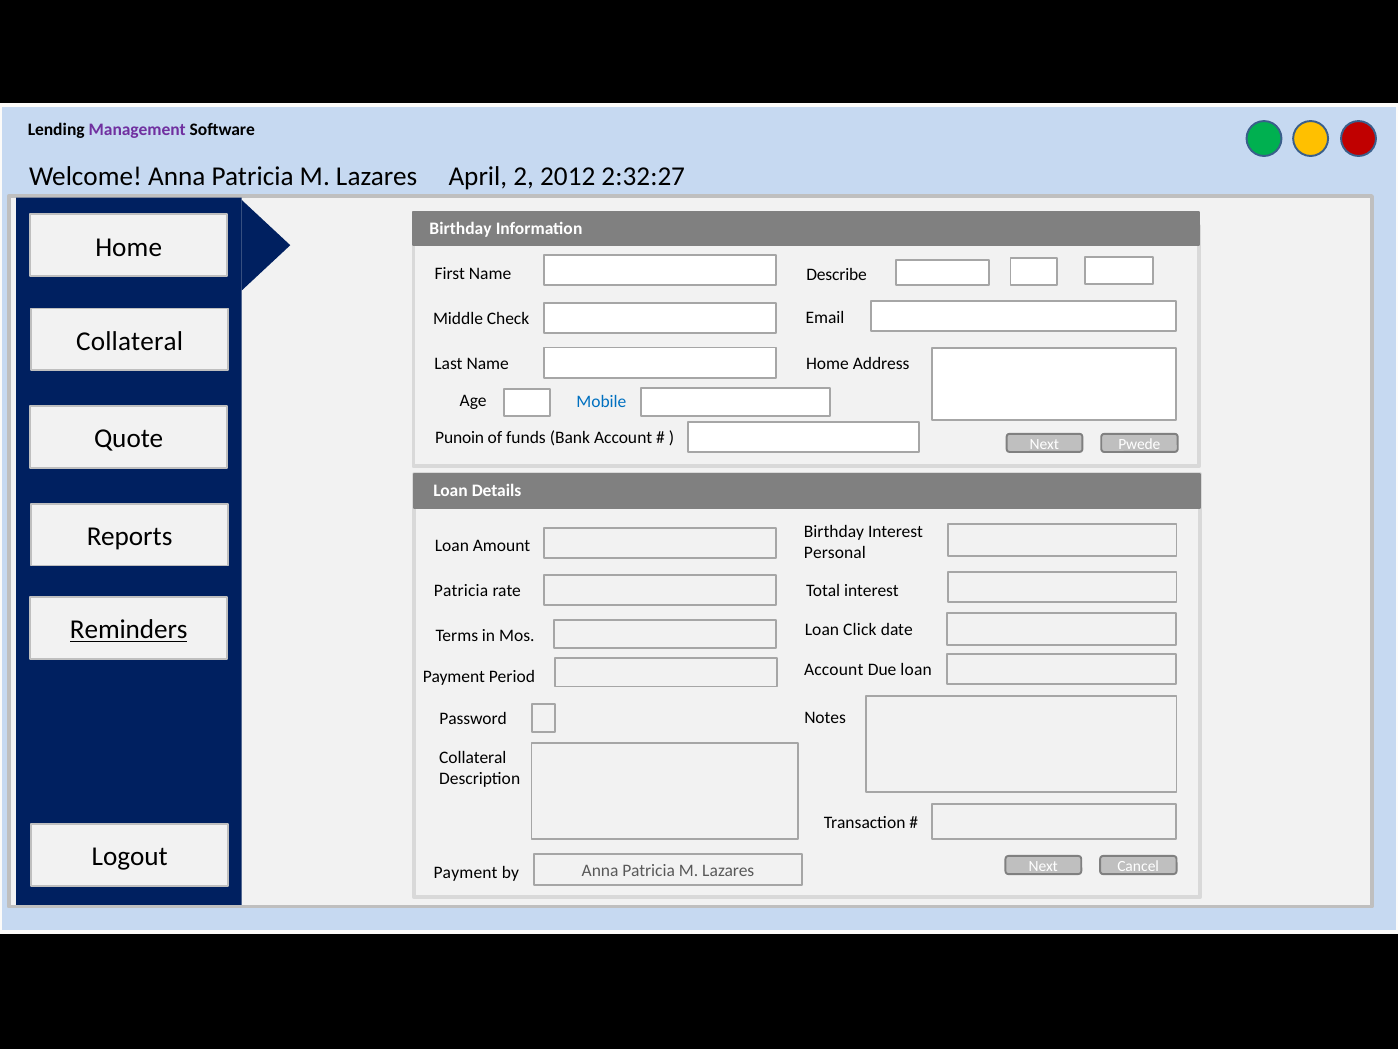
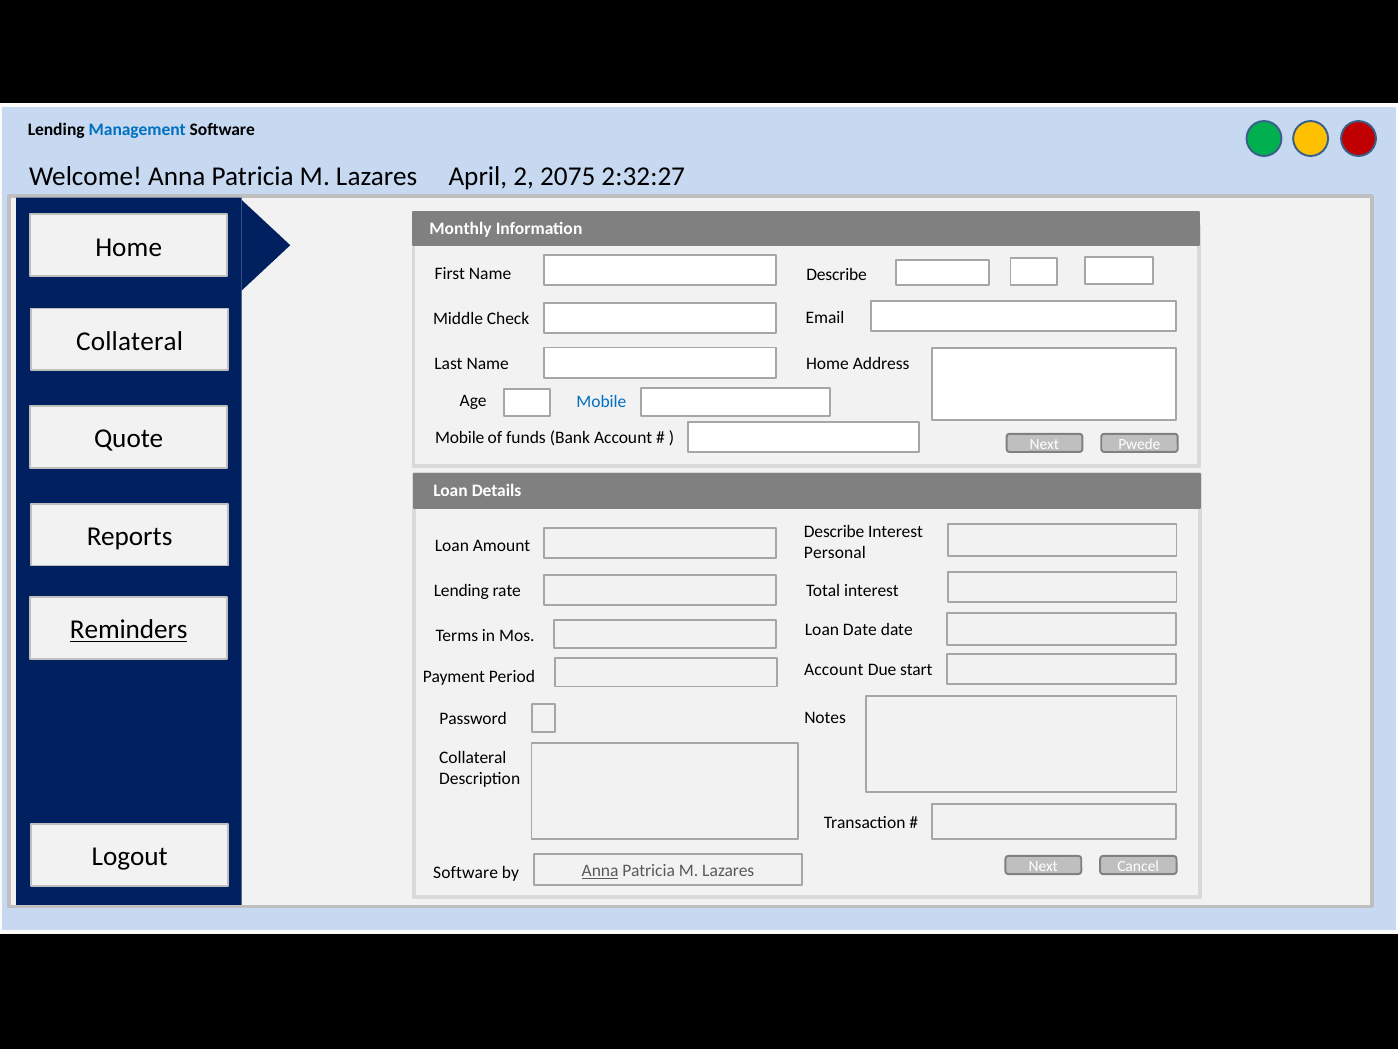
Management colour: purple -> blue (137, 130)
2012: 2012 -> 2075 (568, 176)
Birthday: Birthday -> Monthly (461, 228)
Punoin: Punoin -> Mobile (460, 438)
Birthday: Birthday -> Describe (834, 531)
Patricia: Patricia -> Lending (461, 591)
Loan Click: Click -> Date (860, 630)
Due loan: loan -> start (916, 670)
Anna underline: none -> present (600, 870)
Payment: Payment -> Software (466, 872)
